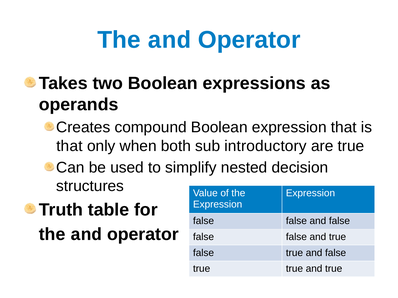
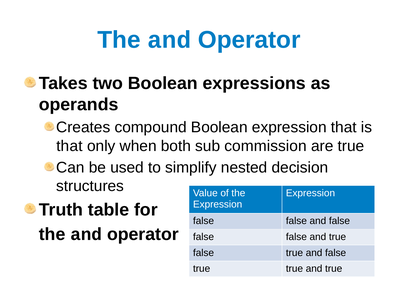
introductory: introductory -> commission (266, 146)
